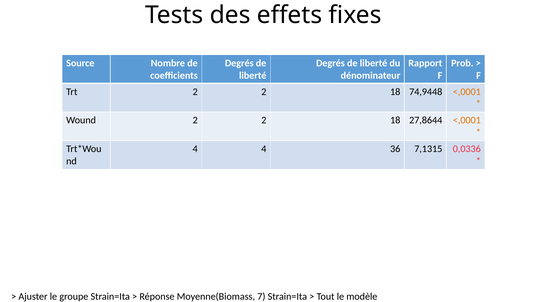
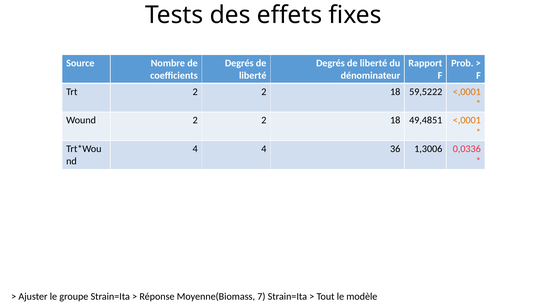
74,9448: 74,9448 -> 59,5222 (426, 92)
27,8644: 27,8644 -> 49,4851 (426, 120)
7,1315: 7,1315 -> 1,3006 (428, 149)
